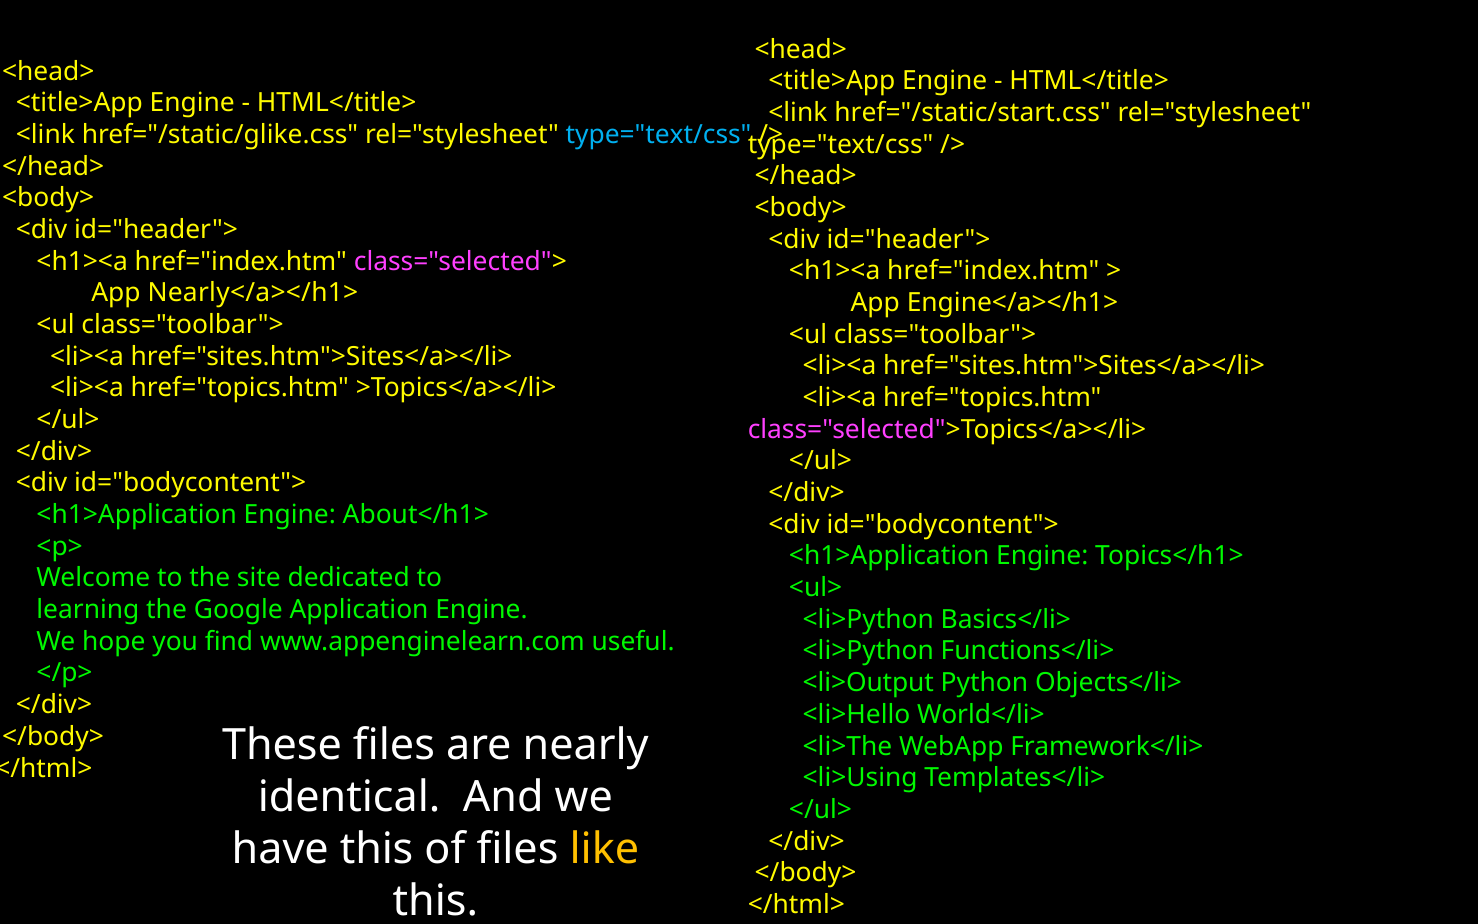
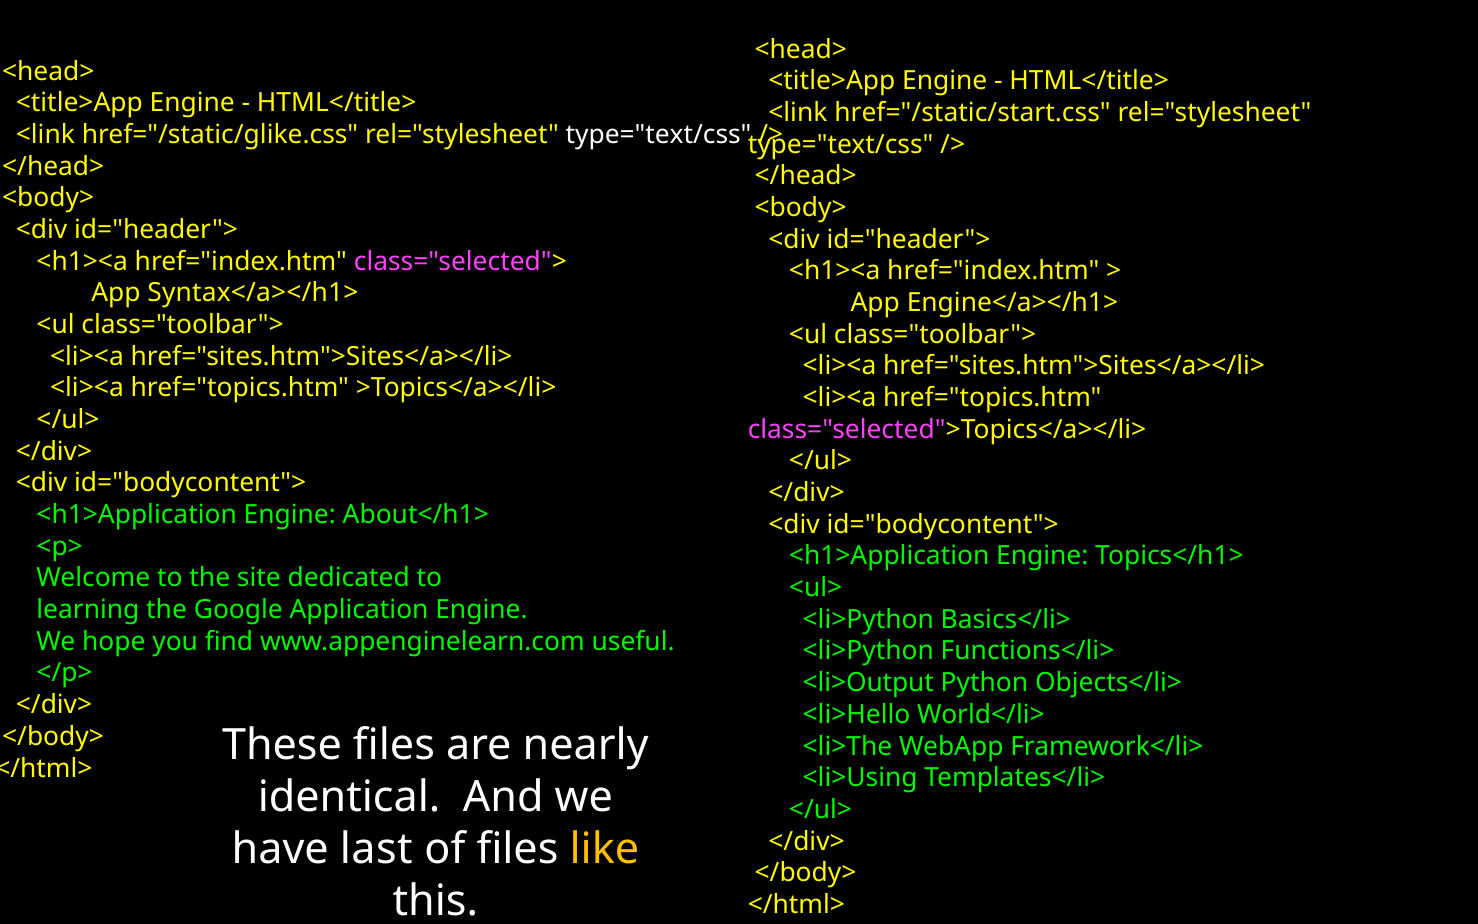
type="text/css colour: light blue -> white (659, 135)
Nearly</a></h1>: Nearly</a></h1> -> Syntax</a></h1> (253, 293)
have this: this -> last (376, 849)
